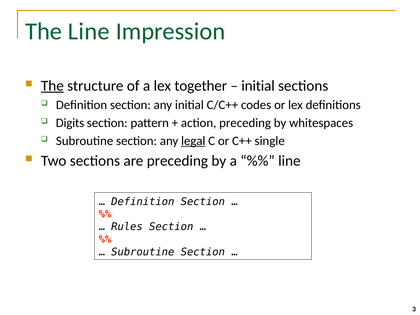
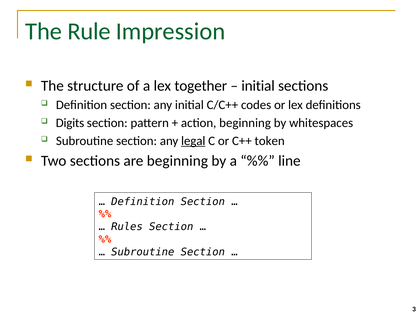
The Line: Line -> Rule (89, 31)
The underline: present -> none (52, 86)
action preceding: preceding -> beginning (245, 123)
single: single -> token (270, 141)
are preceding: preceding -> beginning (177, 161)
